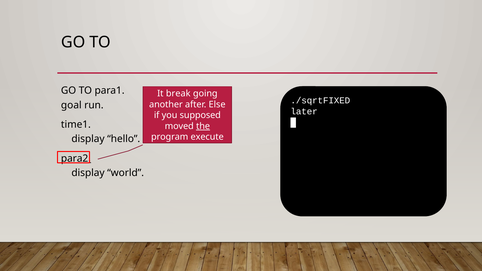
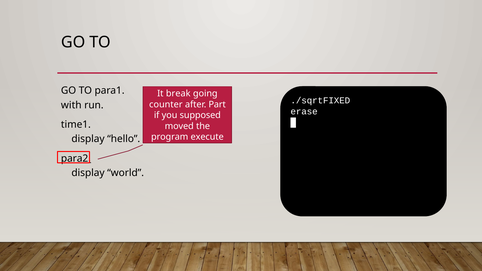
another: another -> counter (166, 105)
Else: Else -> Part (217, 105)
goal: goal -> with (71, 105)
later: later -> erase (304, 112)
the underline: present -> none (203, 126)
